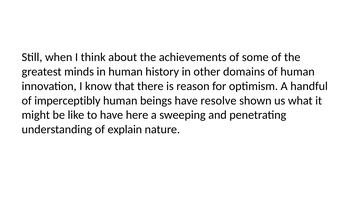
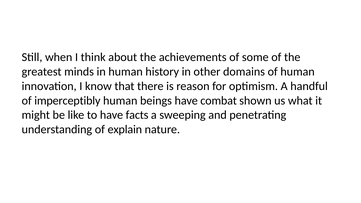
resolve: resolve -> combat (219, 101)
here: here -> facts (137, 115)
